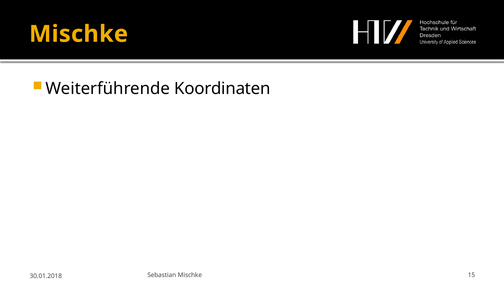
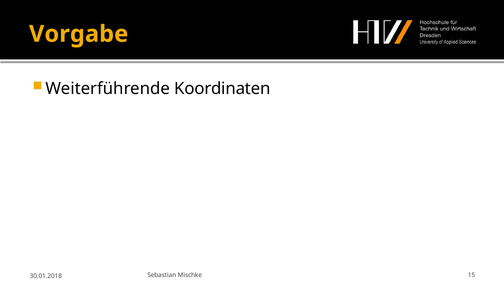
Mischke: Mischke -> Vorgabe (79, 34)
